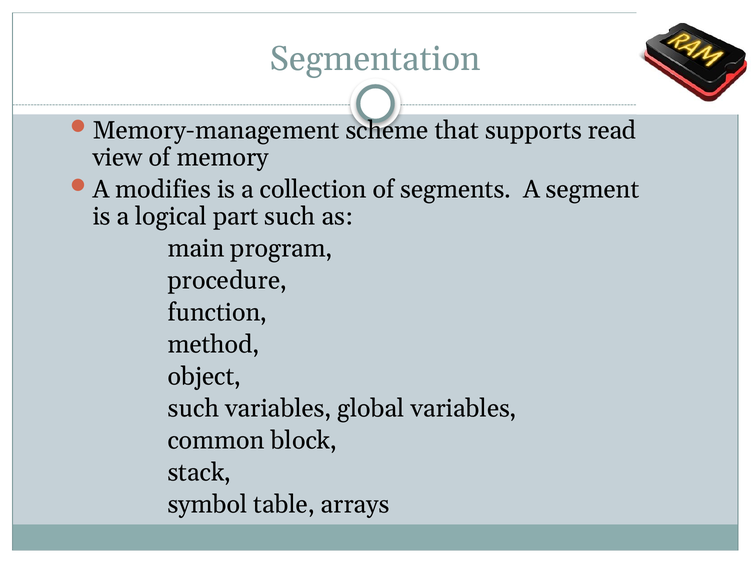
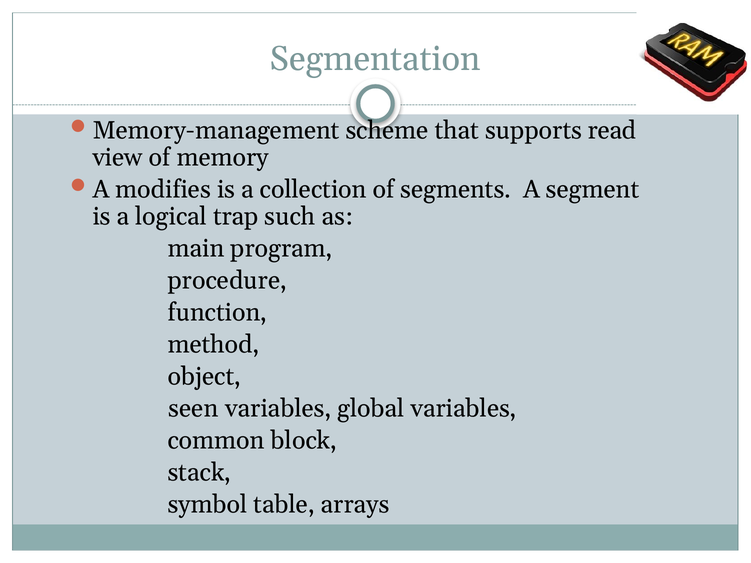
part: part -> trap (236, 216)
such: such -> seen (193, 409)
